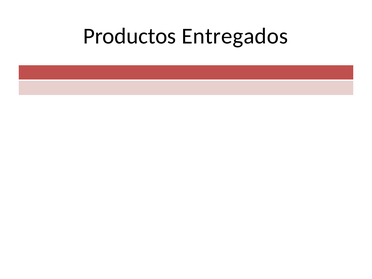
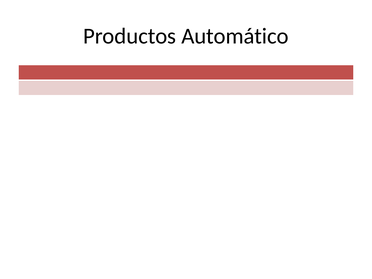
Entregados: Entregados -> Automático (235, 36)
